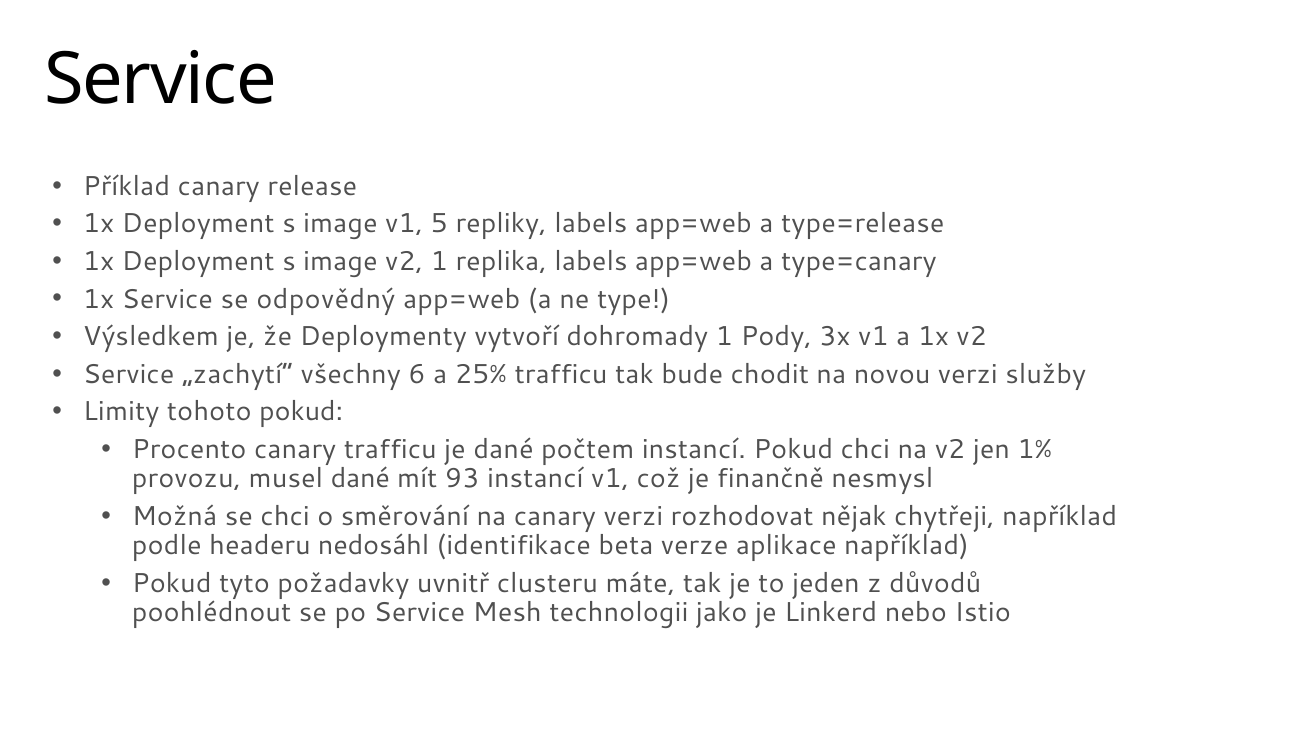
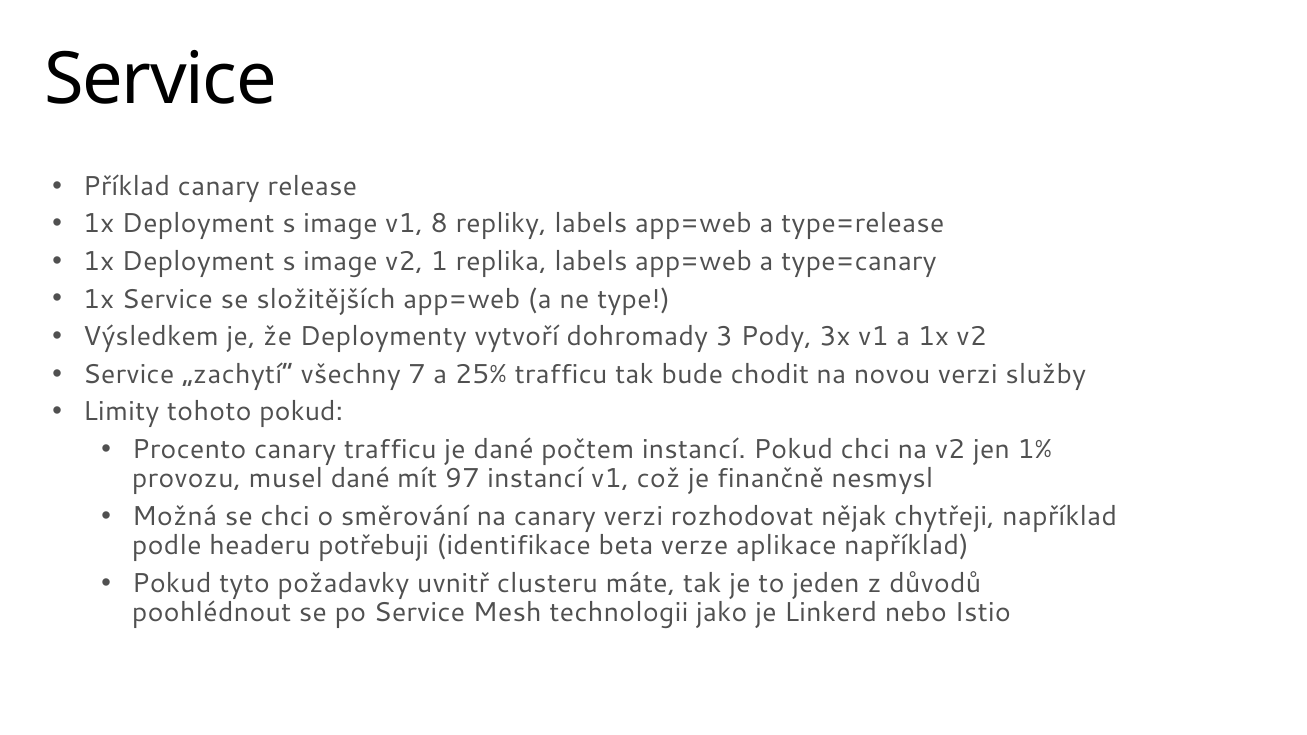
5: 5 -> 8 (439, 224)
odpovědný: odpovědný -> složitějších (326, 299)
dohromady 1: 1 -> 3 (724, 337)
6: 6 -> 7 (417, 374)
93: 93 -> 97 (462, 479)
nedosáhl: nedosáhl -> potřebuji (374, 546)
